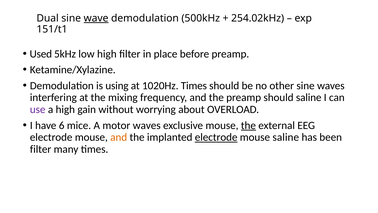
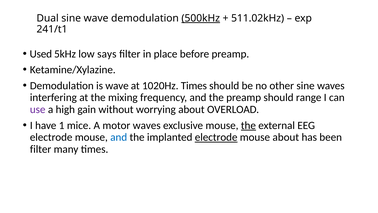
wave underline: present -> none (96, 18)
500kHz underline: none -> present (201, 18)
254.02kHz: 254.02kHz -> 511.02kHz (258, 18)
151/t1: 151/t1 -> 241/t1 (52, 29)
low high: high -> says (107, 54)
is using: using -> wave (117, 85)
should saline: saline -> range (309, 97)
6: 6 -> 1 (62, 125)
and colour: orange -> blue (119, 137)
mouse saline: saline -> about (286, 137)
